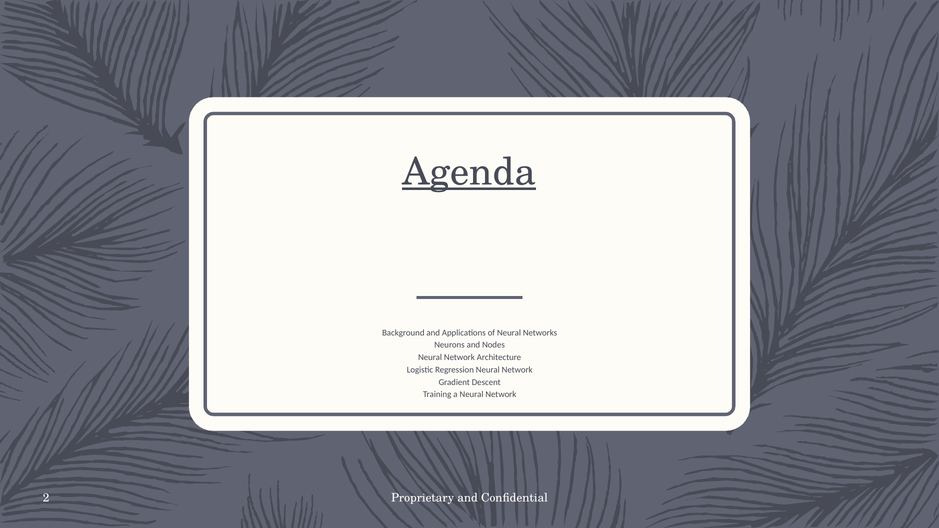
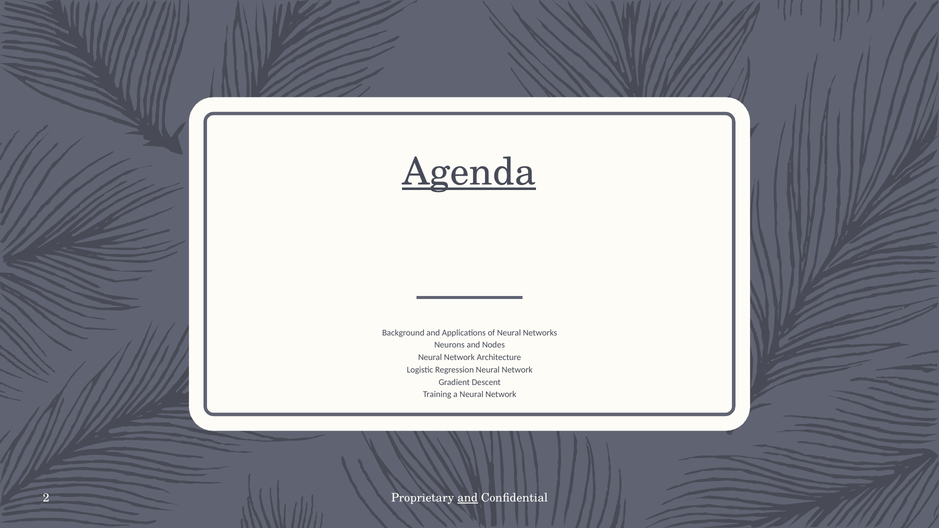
and underline: none -> present (468, 498)
